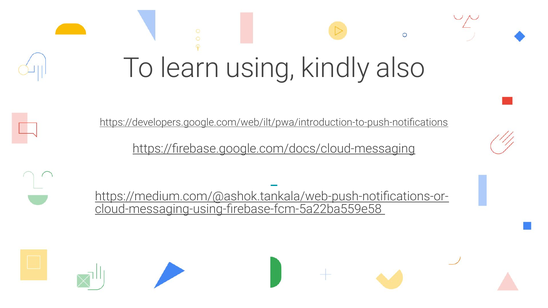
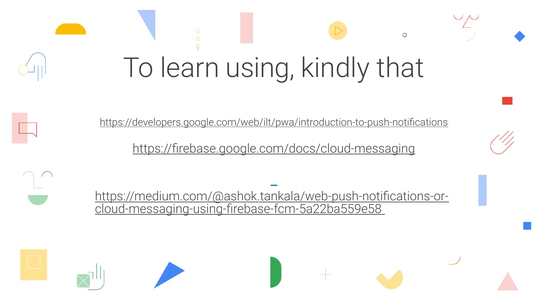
also: also -> that (400, 68)
